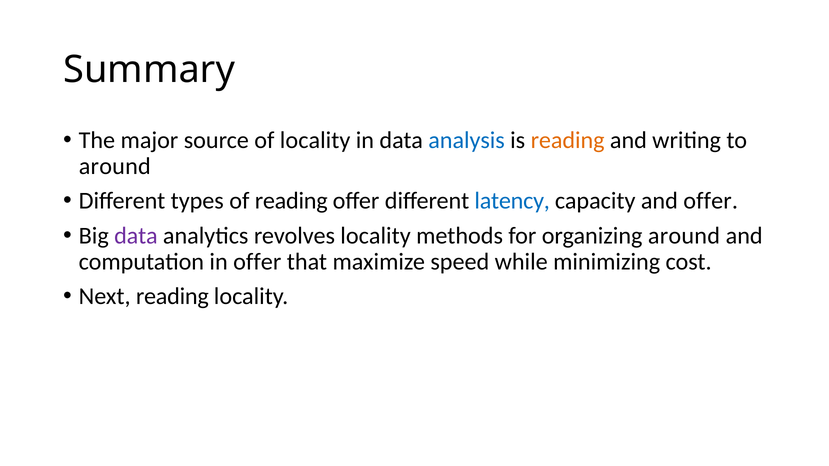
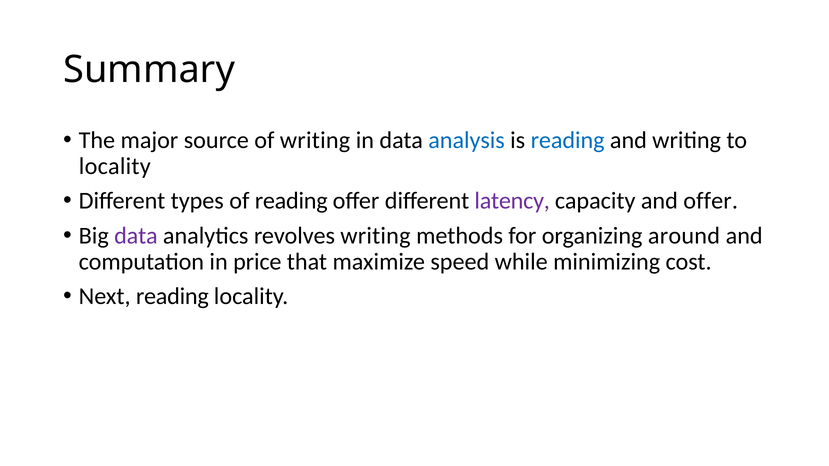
of locality: locality -> writing (315, 140)
reading colour: orange -> blue (568, 140)
around: around -> locality (115, 166)
latency colour: blue -> purple (512, 201)
revolves locality: locality -> writing (375, 236)
in offer: offer -> price (257, 262)
